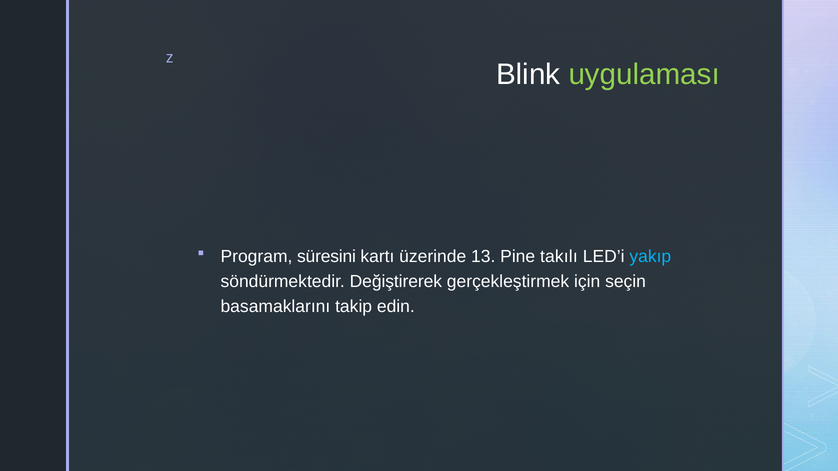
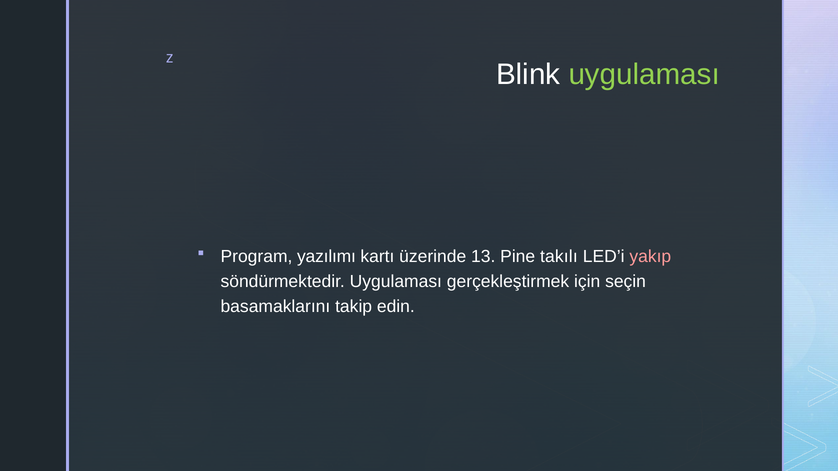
süresini: süresini -> yazılımı (327, 257)
yakıp colour: light blue -> pink (650, 257)
söndürmektedir Değiştirerek: Değiştirerek -> Uygulaması (396, 282)
